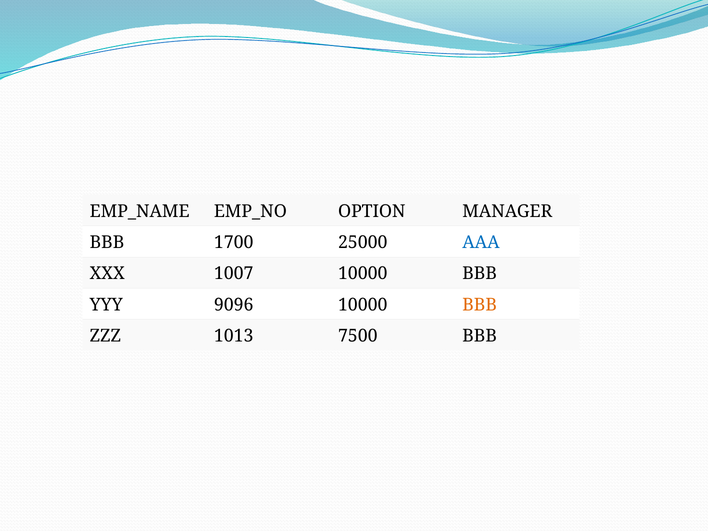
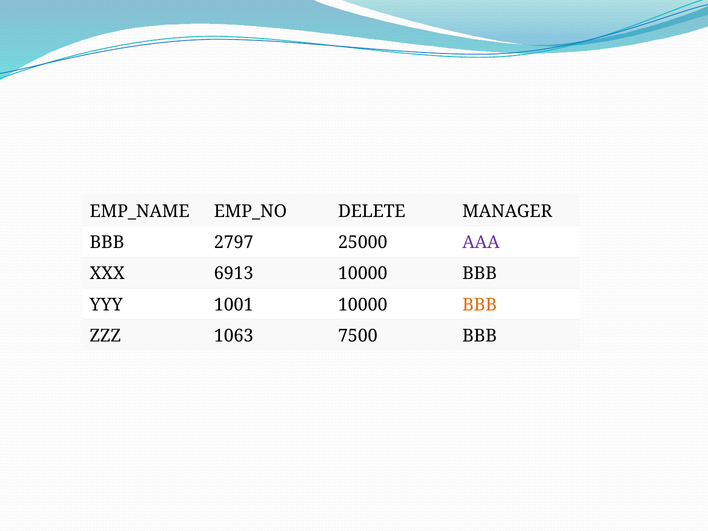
OPTION: OPTION -> DELETE (372, 211)
1700: 1700 -> 2797 (234, 242)
AAA colour: blue -> purple (481, 242)
1007: 1007 -> 6913 (234, 274)
9096: 9096 -> 1001 (234, 305)
1013: 1013 -> 1063 (234, 336)
